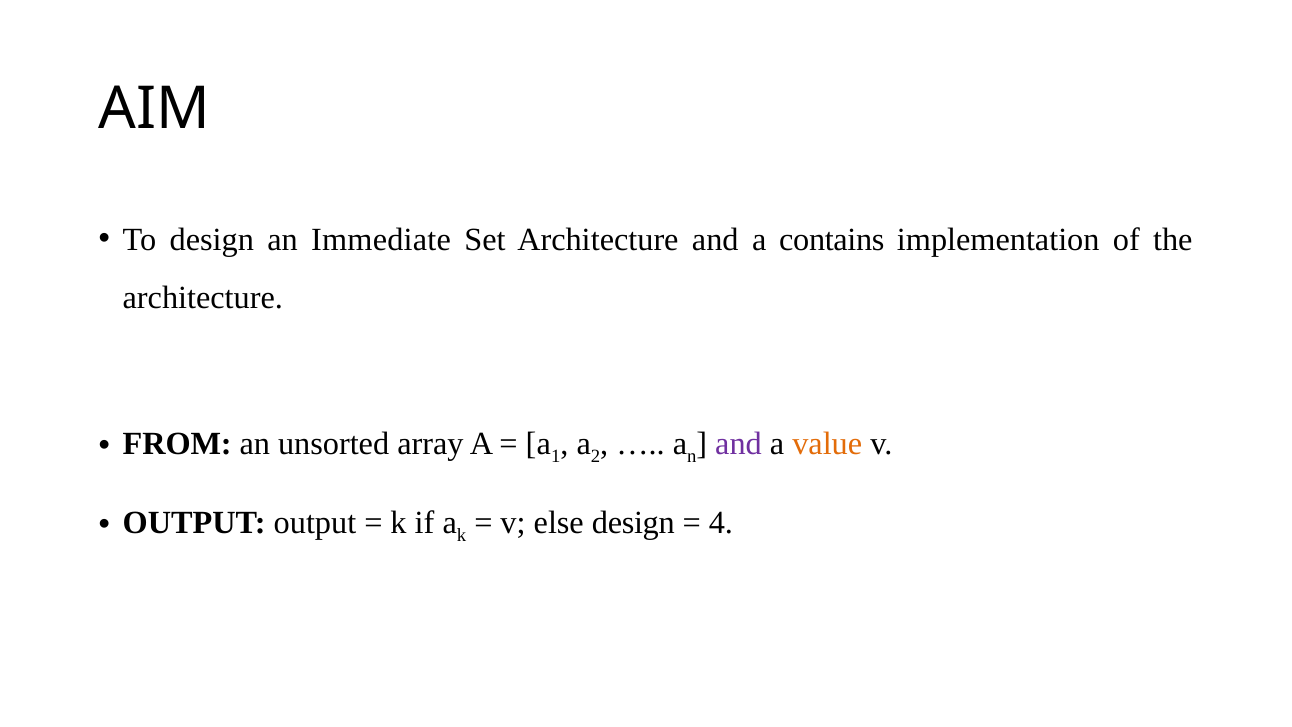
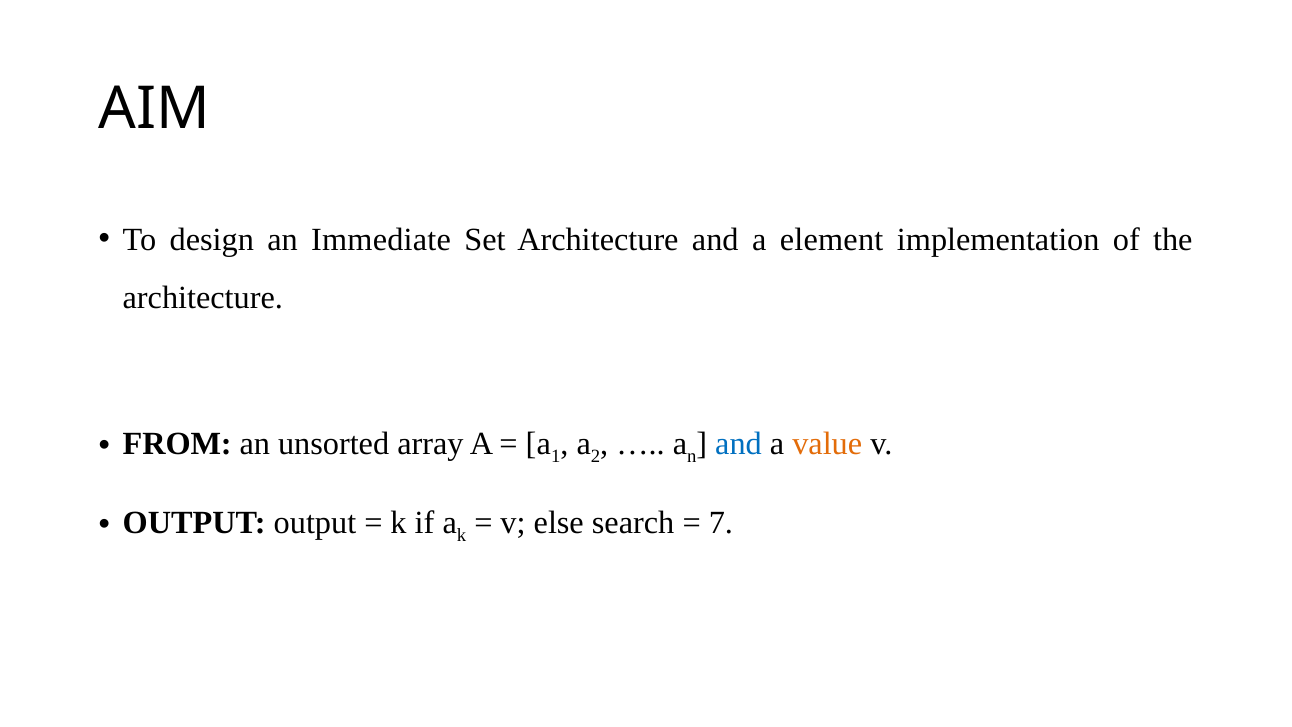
contains: contains -> element (832, 239)
and colour: purple -> blue (739, 443)
else design: design -> search (633, 523)
4: 4 -> 7 (721, 523)
